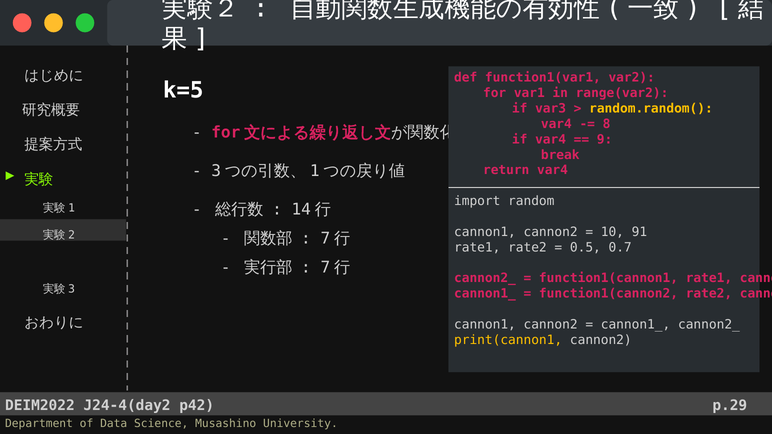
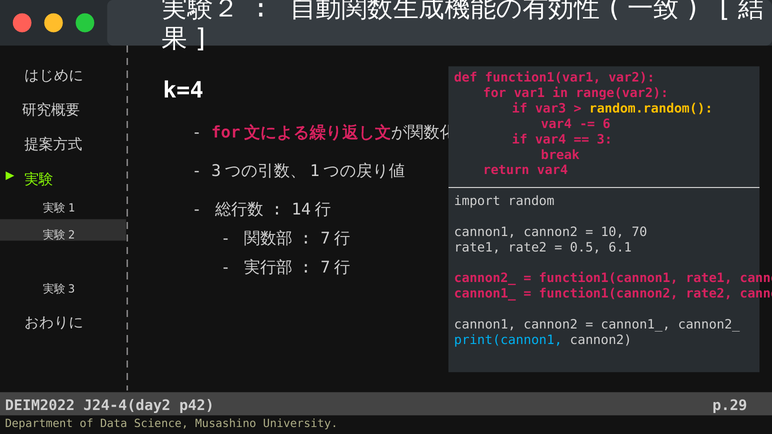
k=5: k=5 -> k=4 (183, 90)
8: 8 -> 6 (607, 124)
9: 9 -> 3 (605, 139)
91: 91 -> 70 (639, 232)
0.7: 0.7 -> 6.1 (620, 248)
print(cannon1 colour: yellow -> light blue (508, 340)
